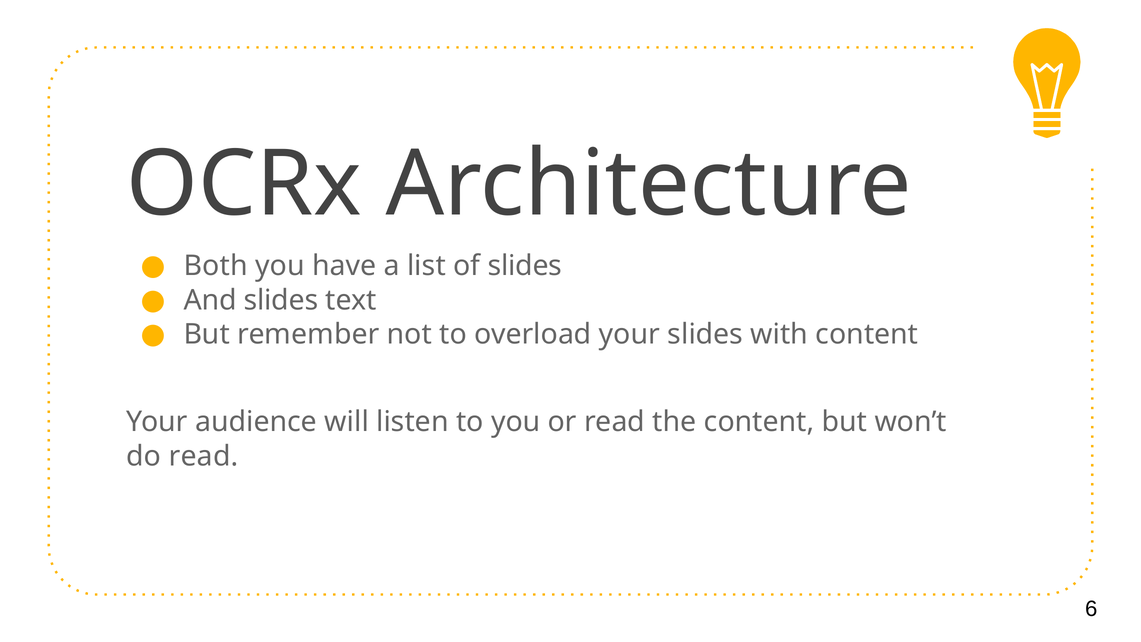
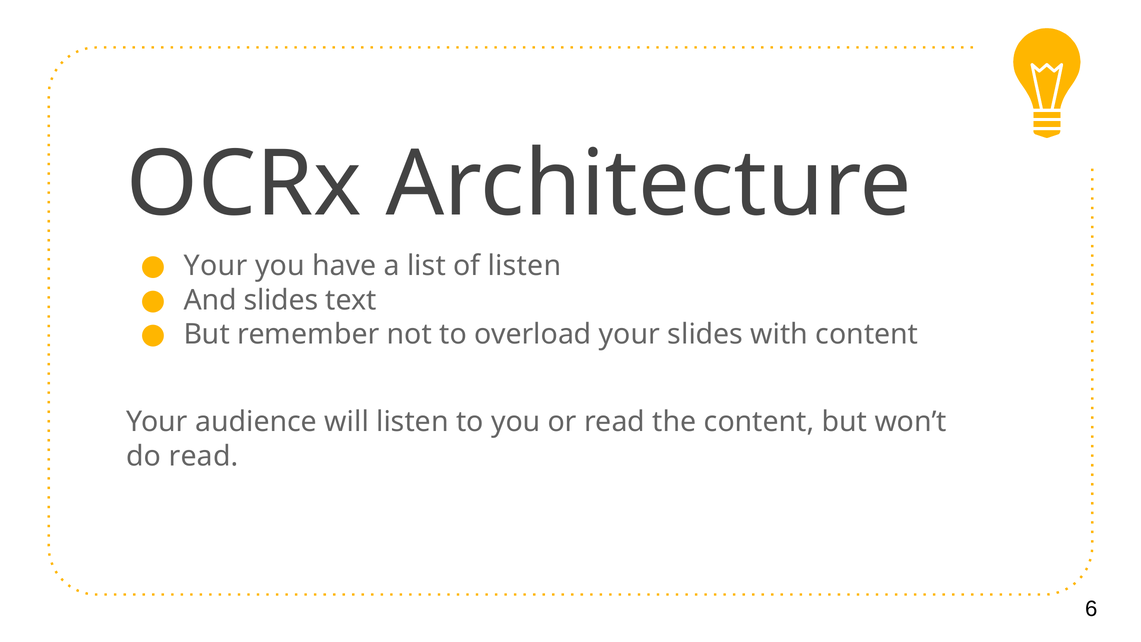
Both: Both -> Your (216, 266)
of slides: slides -> listen (525, 266)
